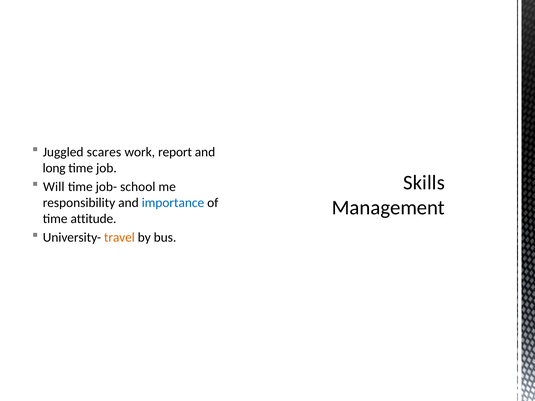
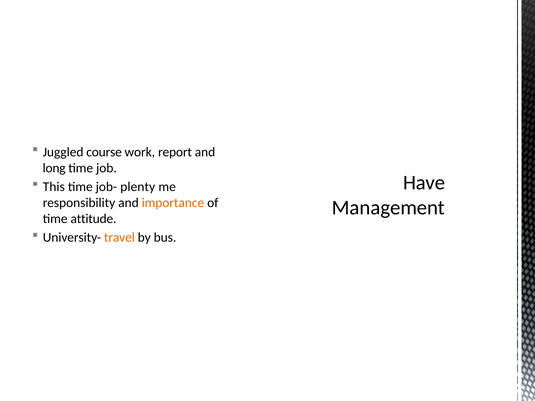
scares: scares -> course (104, 152)
Skills: Skills -> Have (424, 183)
Will: Will -> This (54, 187)
school: school -> plenty (138, 187)
importance colour: blue -> orange (173, 203)
